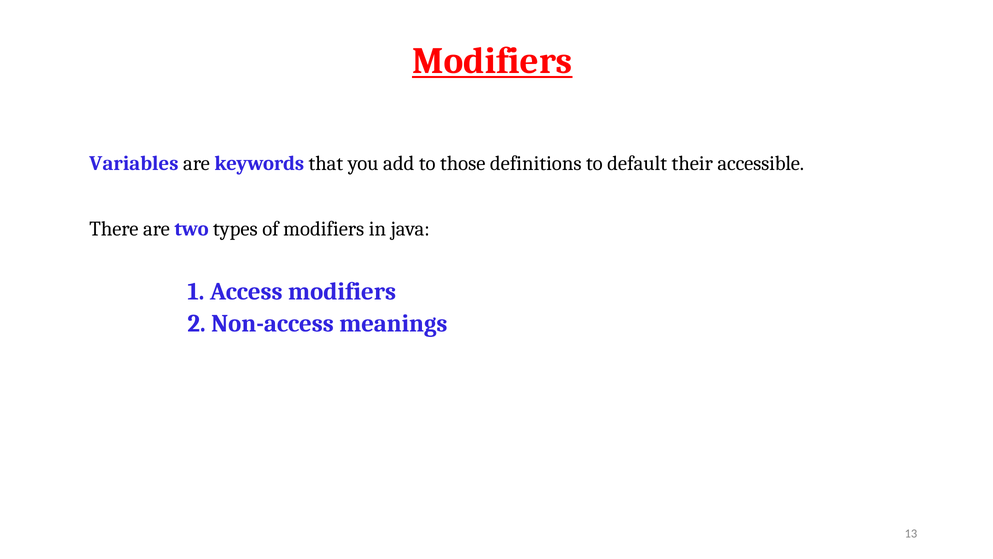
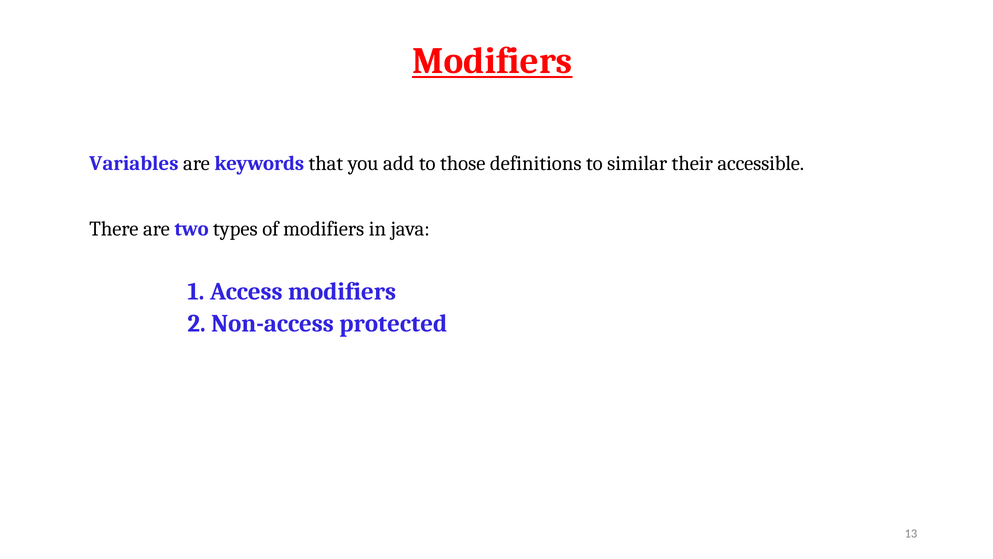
default: default -> similar (637, 163)
meanings: meanings -> protected (393, 323)
